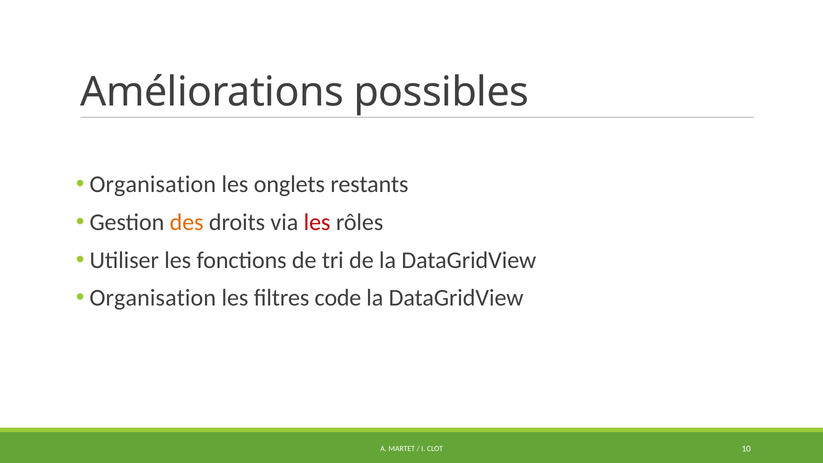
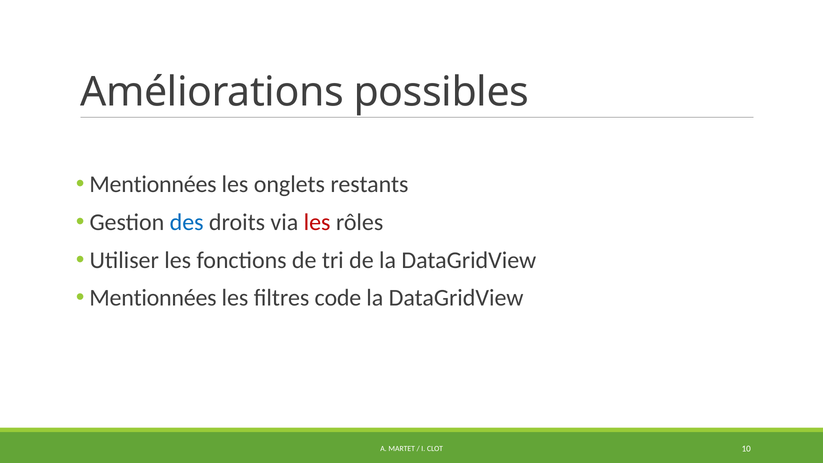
Organisation: Organisation -> Mentionnées (153, 184)
des colour: orange -> blue (187, 222)
Organisation: Organisation -> Mentionnées (153, 298)
